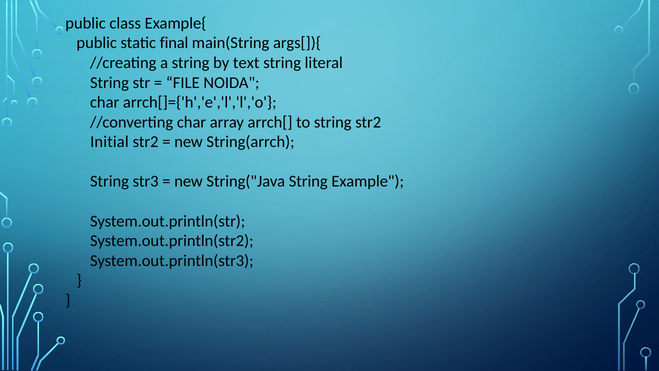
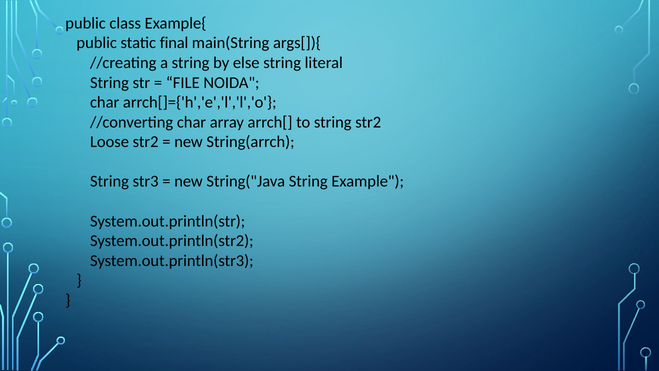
text: text -> else (246, 63)
Initial: Initial -> Loose (110, 142)
